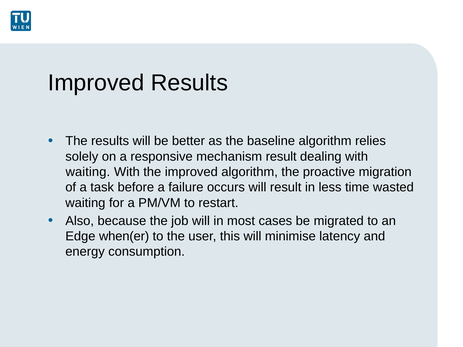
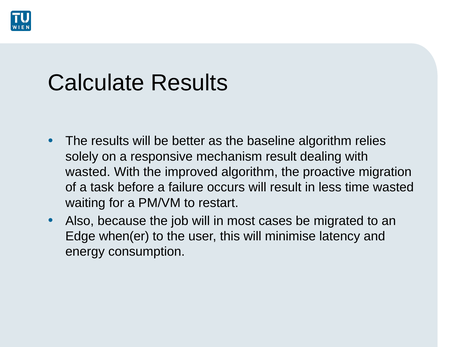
Improved: Improved -> Calculate (96, 83)
waiting: waiting -> wasted (88, 172)
